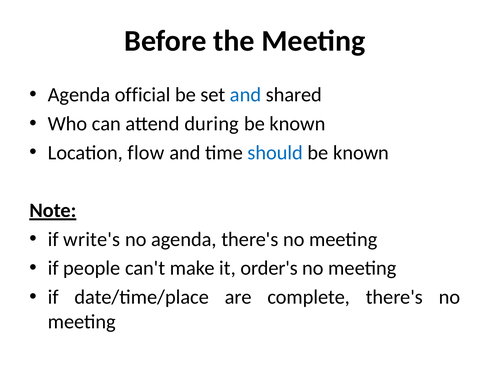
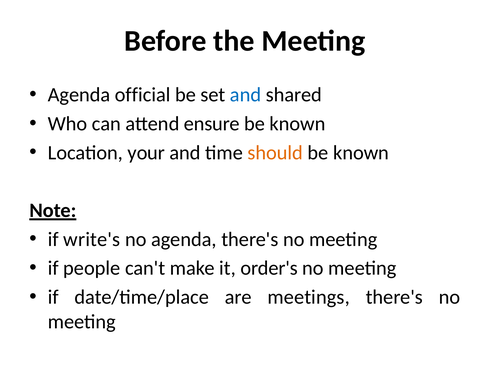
during: during -> ensure (212, 124)
flow: flow -> your (146, 152)
should colour: blue -> orange (275, 152)
complete: complete -> meetings (309, 297)
